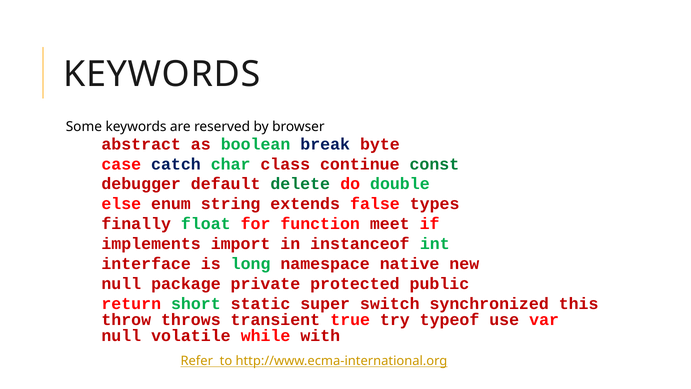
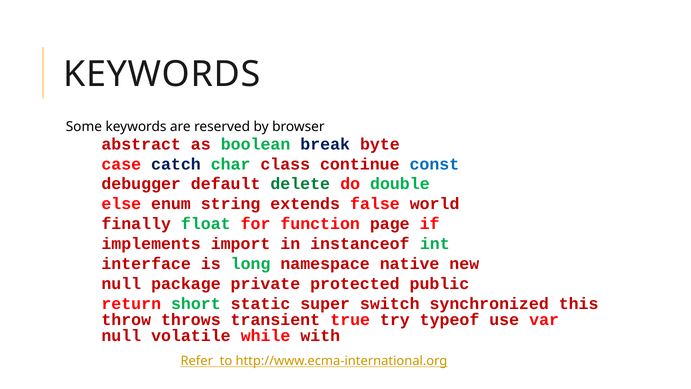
const colour: green -> blue (434, 164)
types: types -> world (435, 204)
meet: meet -> page (390, 224)
